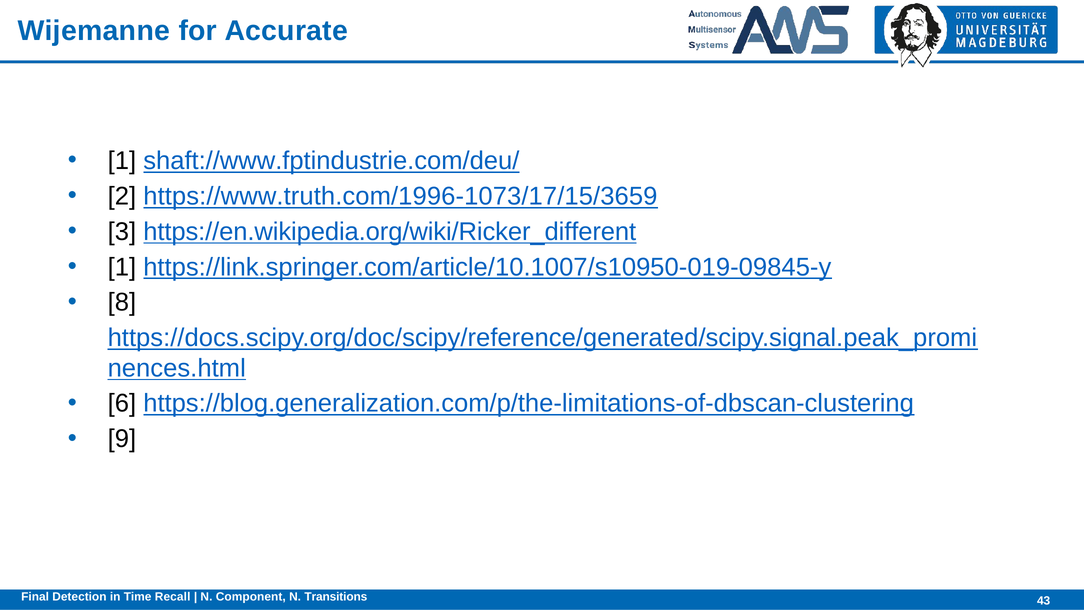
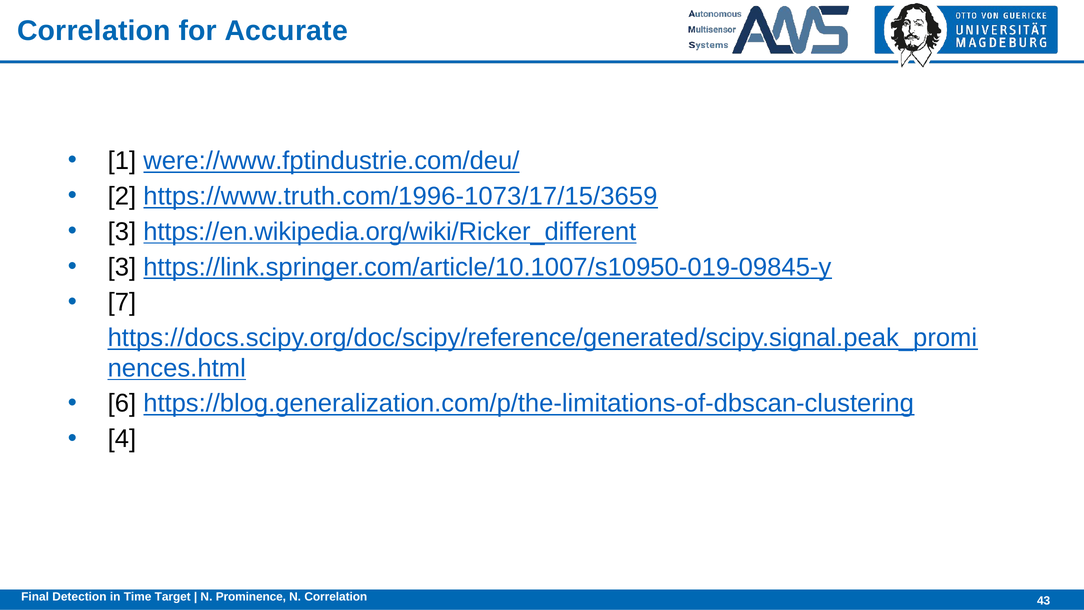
Wijemanne: Wijemanne -> Correlation (94, 31)
shaft://www.fptindustrie.com/deu/: shaft://www.fptindustrie.com/deu/ -> were://www.fptindustrie.com/deu/ (331, 161)
1: 1 -> 3 (122, 267)
8: 8 -> 7 (122, 302)
9: 9 -> 4 (122, 439)
Recall: Recall -> Target (173, 597)
Component: Component -> Prominence (251, 597)
N Transitions: Transitions -> Correlation (336, 597)
